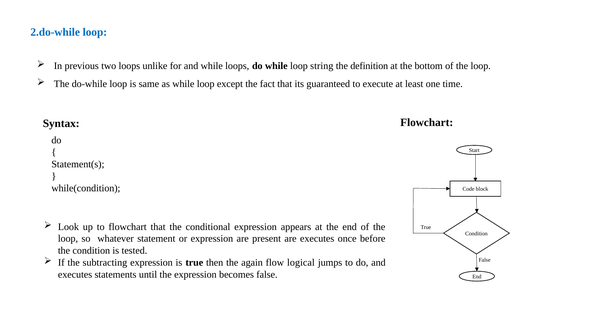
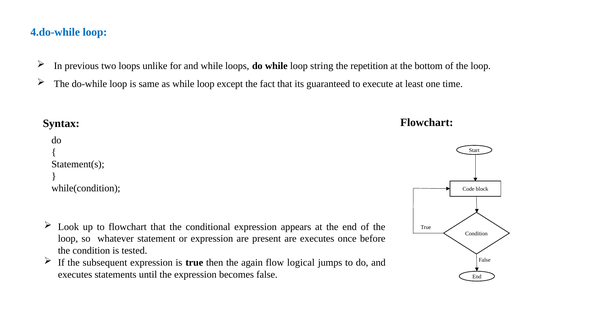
2.do-while: 2.do-while -> 4.do-while (55, 32)
definition: definition -> repetition (369, 66)
subtracting: subtracting -> subsequent (105, 263)
